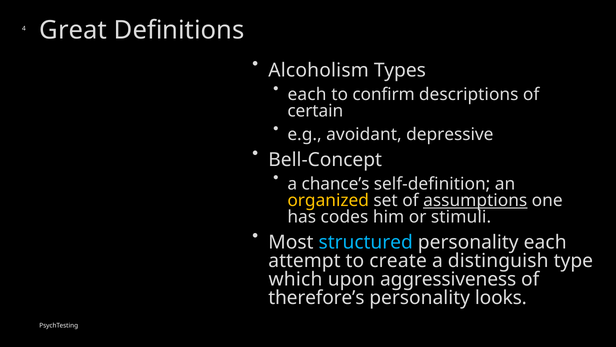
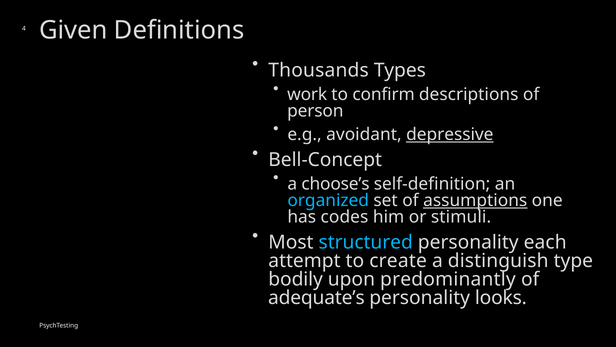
Great: Great -> Given (73, 30)
Alcoholism: Alcoholism -> Thousands (319, 70)
each: each -> work (307, 94)
certain: certain -> person (315, 111)
depressive underline: none -> present (450, 134)
chance’s: chance’s -> choose’s (336, 184)
organized colour: yellow -> light blue (328, 200)
which: which -> bodily (296, 279)
aggressiveness: aggressiveness -> predominantly (448, 279)
therefore’s: therefore’s -> adequate’s (316, 297)
